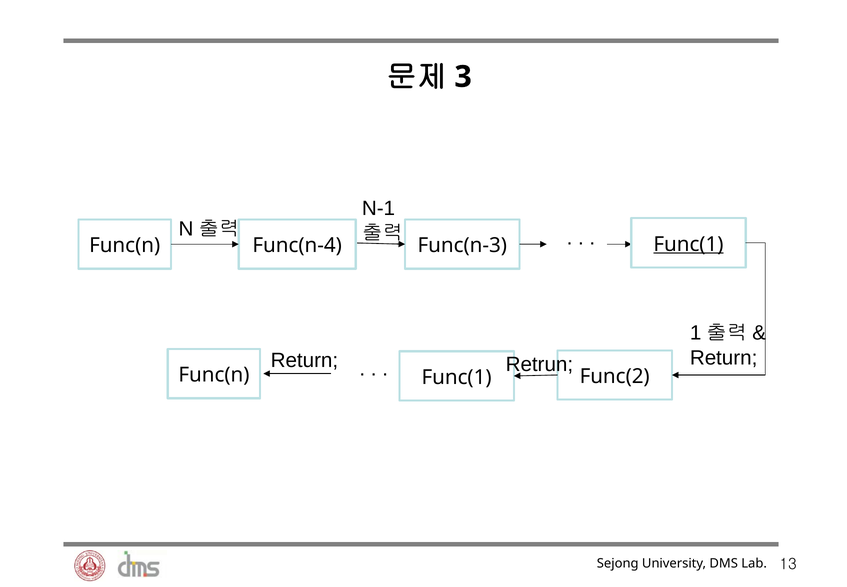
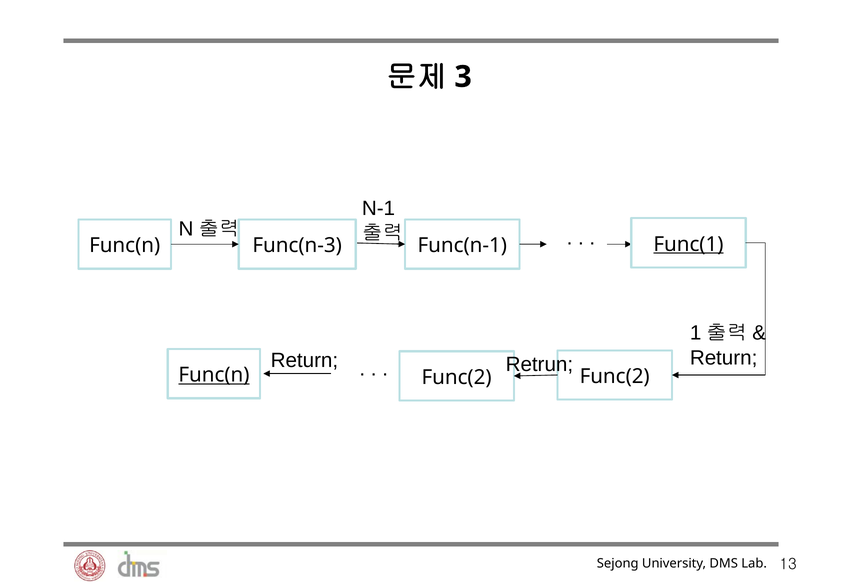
Func(n-4: Func(n-4 -> Func(n-3 (297, 246)
Func(n-3: Func(n-3 -> Func(n-1 (462, 246)
Func(n underline: none -> present (214, 375)
Func(1: Func(1 -> Func(2 (457, 377)
